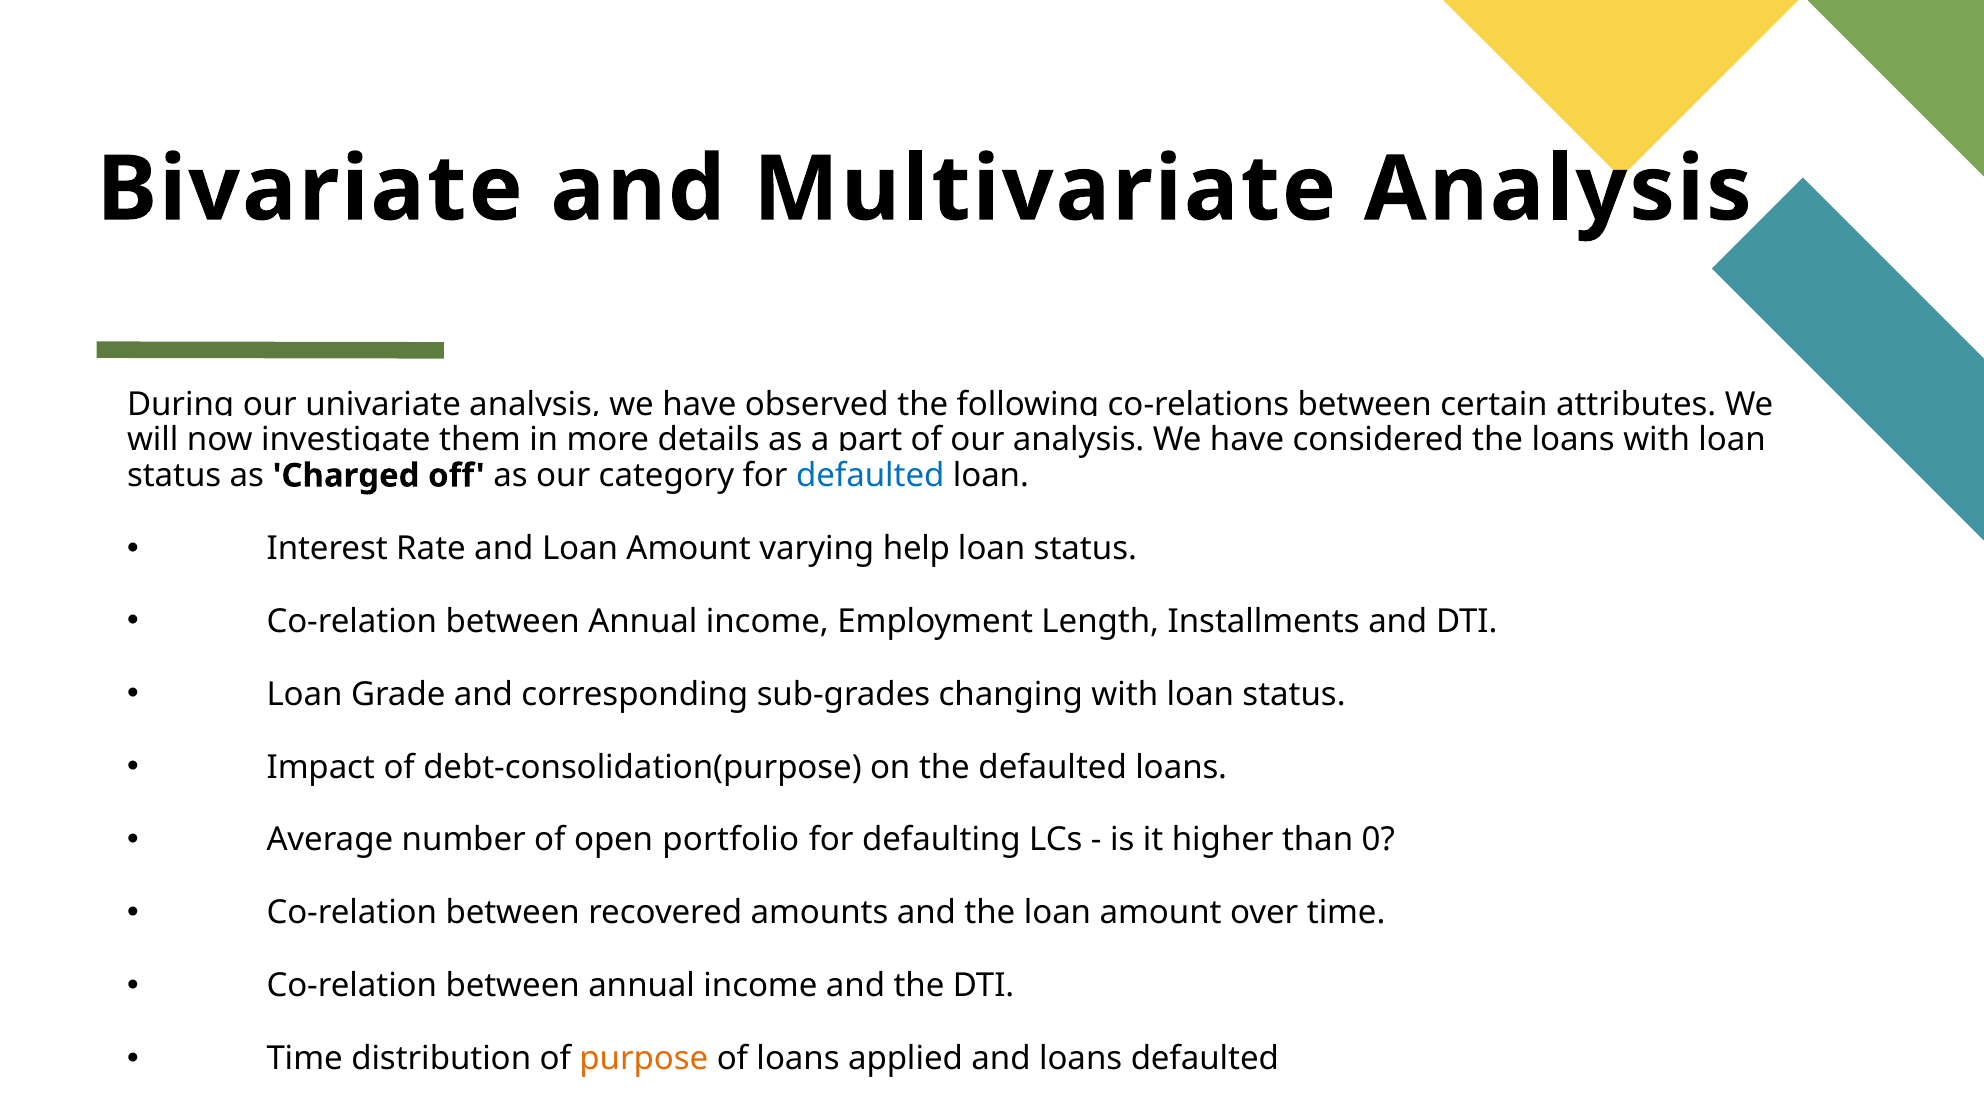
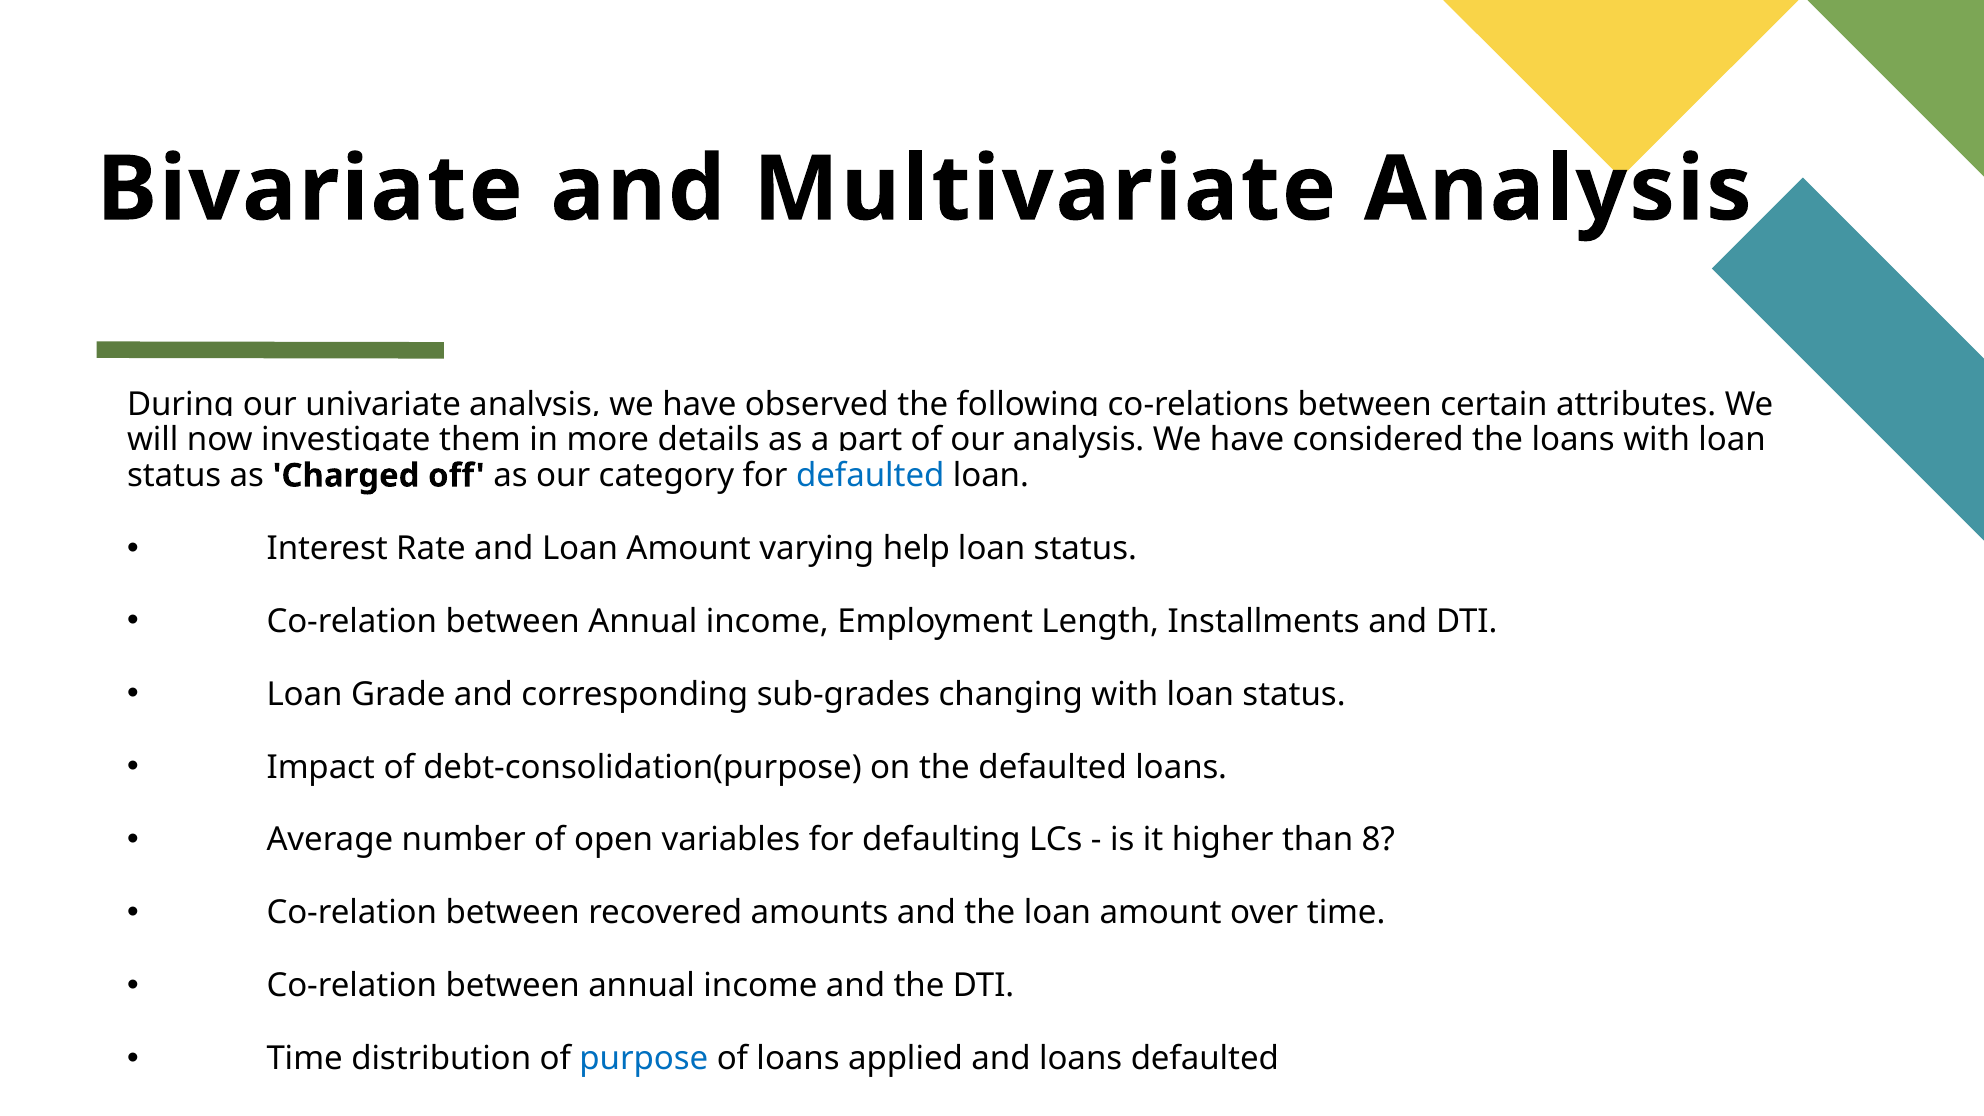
portfolio: portfolio -> variables (731, 840)
0: 0 -> 8 (1378, 840)
purpose colour: orange -> blue (644, 1059)
